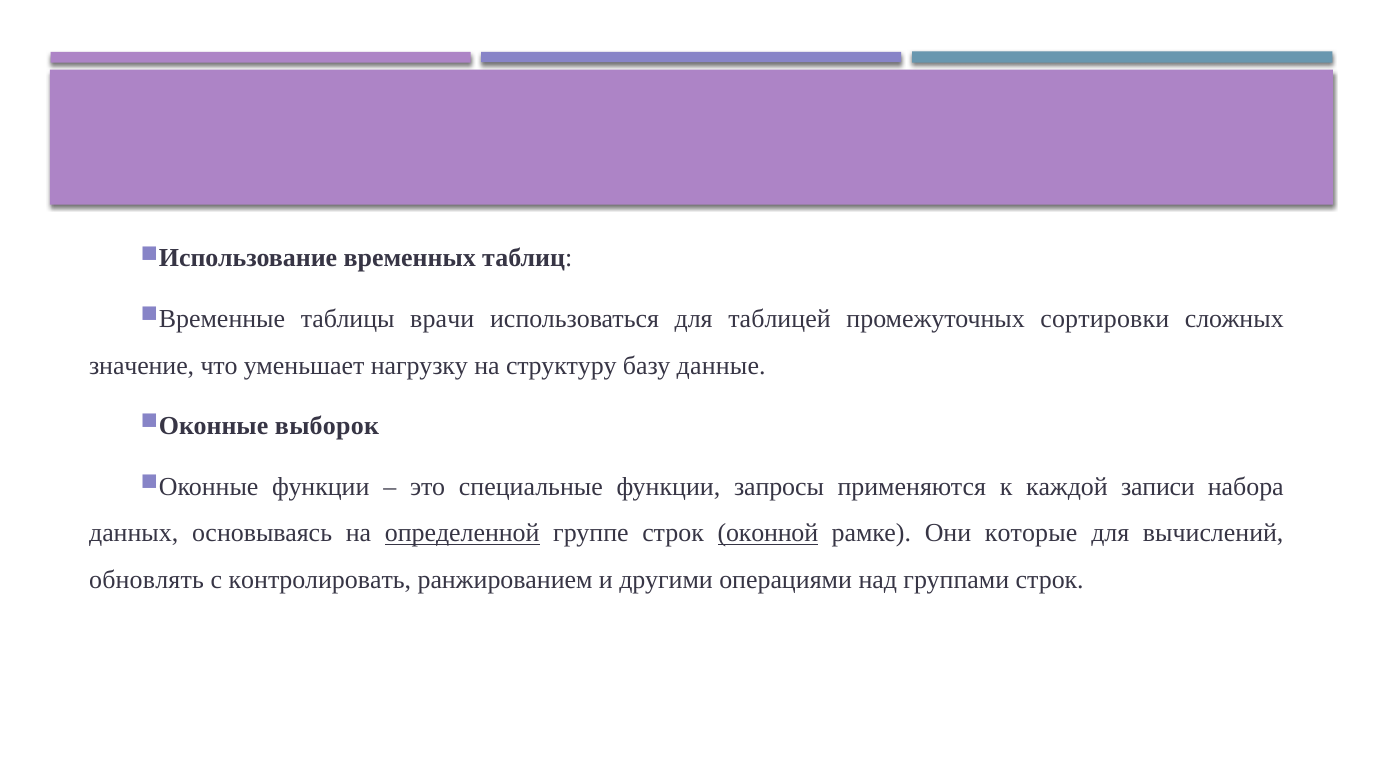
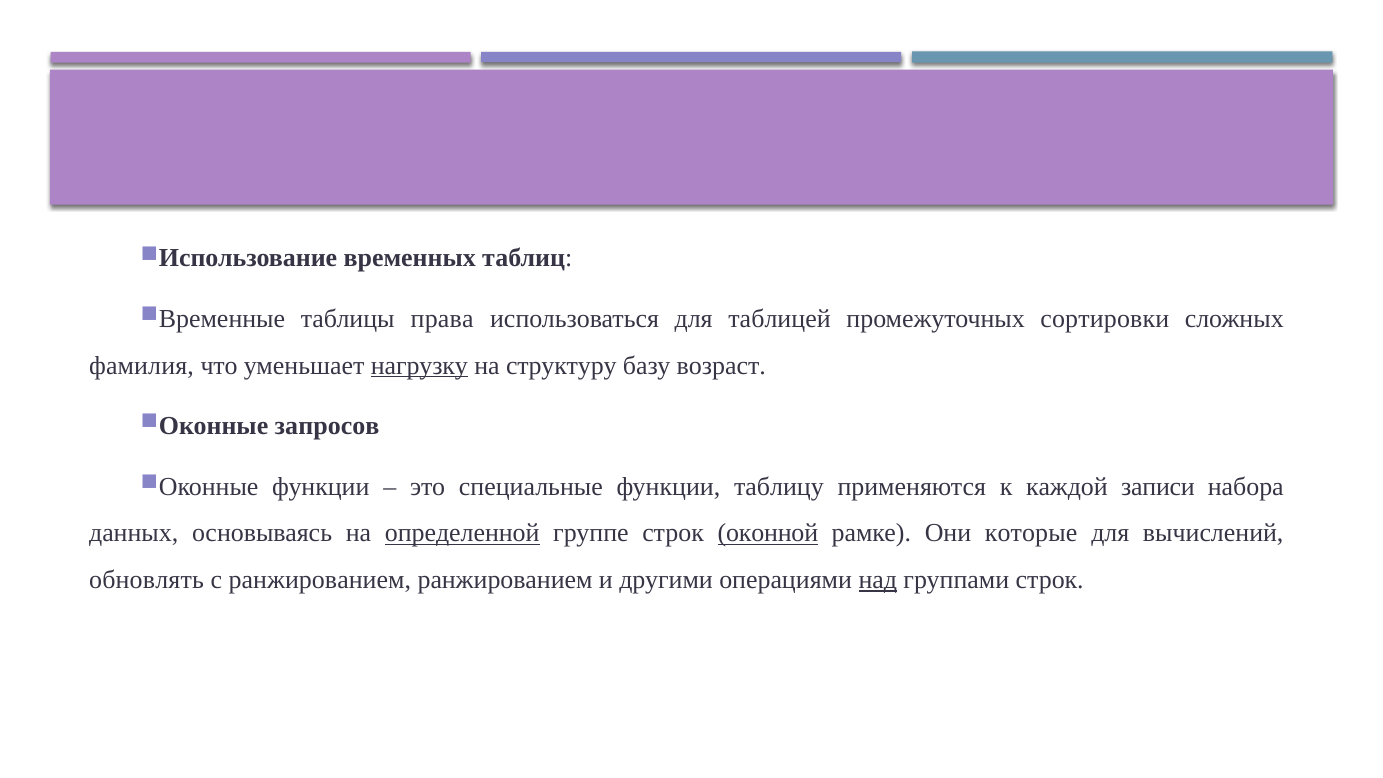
врачи: врачи -> права (442, 319)
значение: значение -> фамилия (141, 365)
нагрузку underline: none -> present (419, 365)
данные: данные -> возраст (721, 365)
выборок: выборок -> запросов (327, 426)
запросы: запросы -> таблицу (779, 487)
с контролировать: контролировать -> ранжированием (320, 580)
над underline: none -> present (878, 580)
